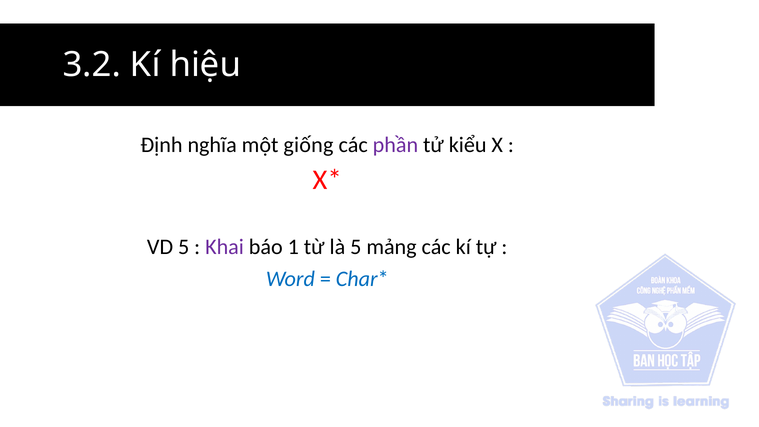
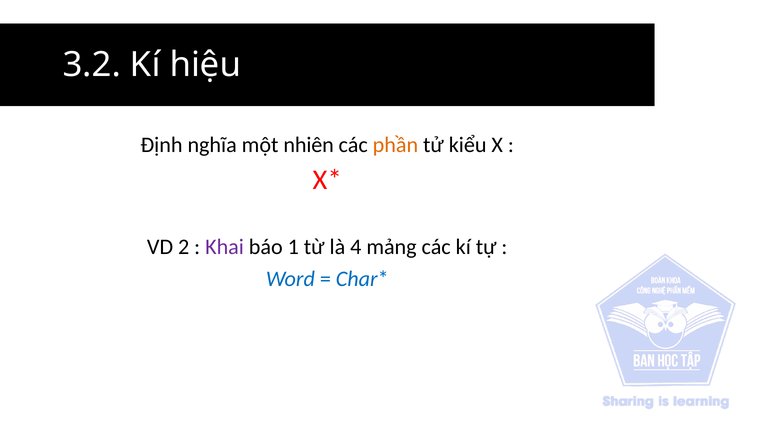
giống: giống -> nhiên (309, 145)
phần colour: purple -> orange (395, 145)
VD 5: 5 -> 2 (184, 247)
là 5: 5 -> 4 (356, 247)
